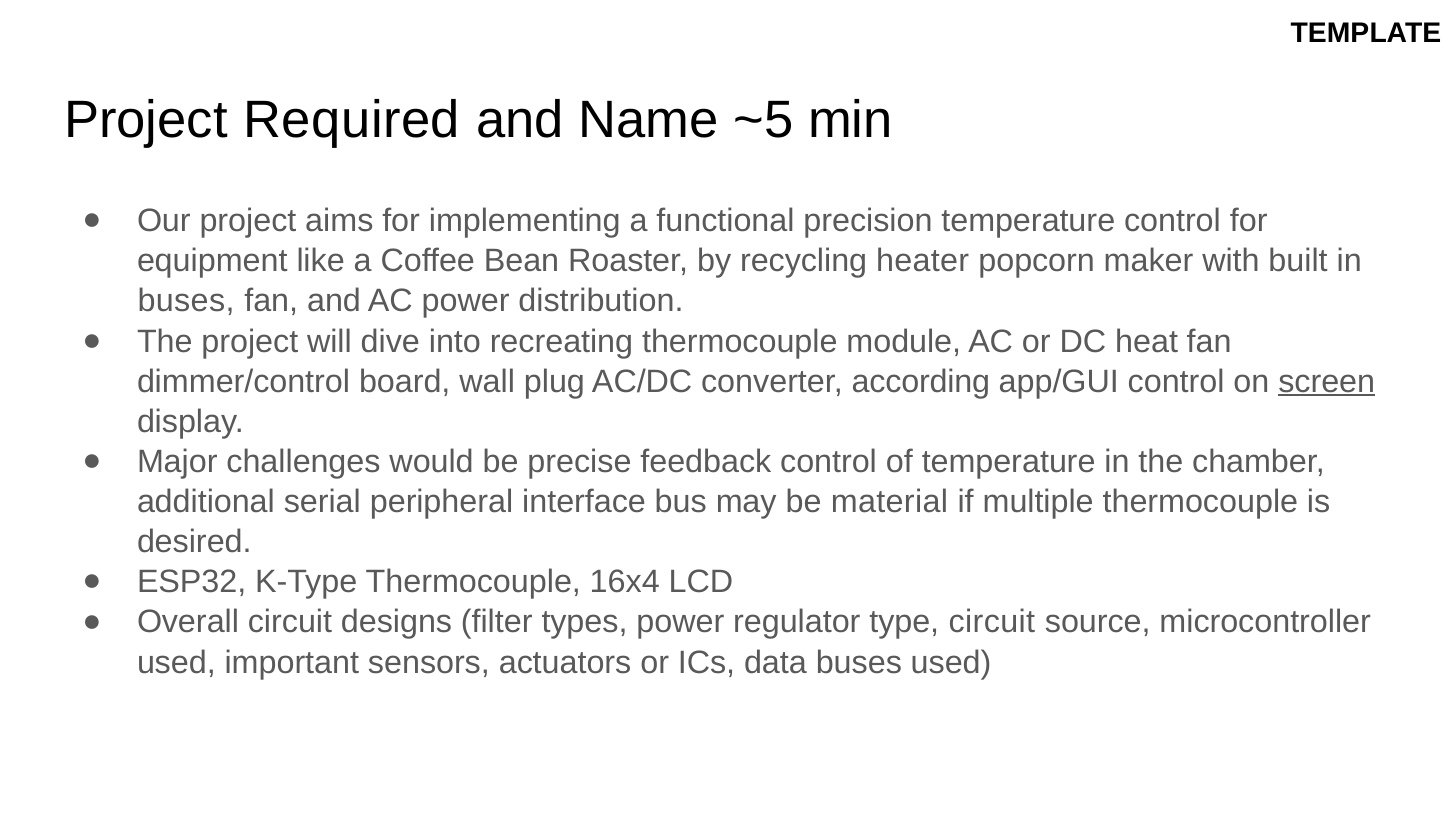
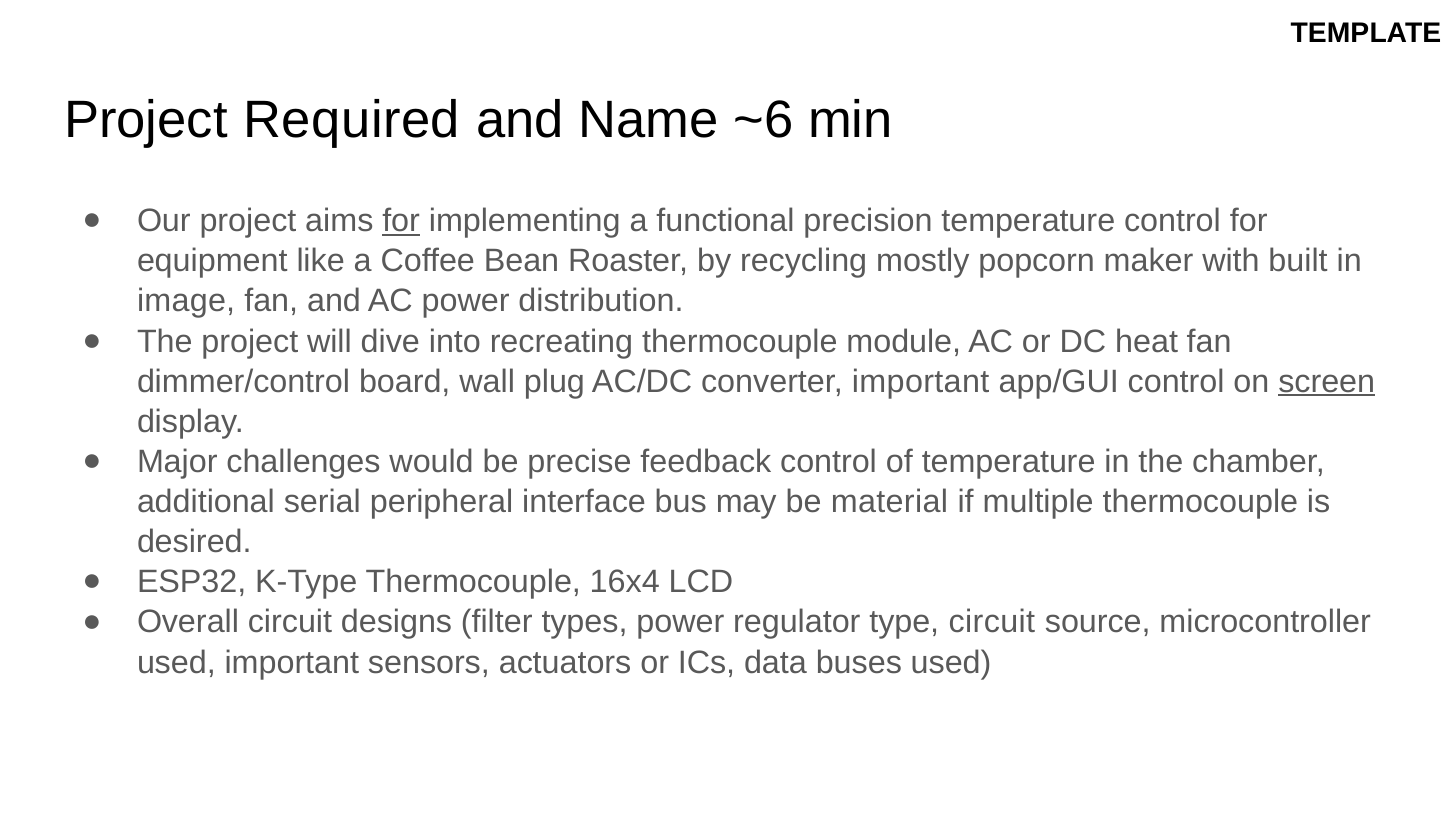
~5: ~5 -> ~6 (763, 121)
for underline: none -> present (401, 221)
heater: heater -> mostly (923, 261)
buses: buses -> image (186, 301)
converter according: according -> important (921, 382)
